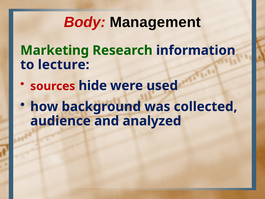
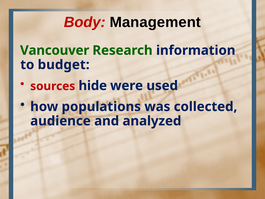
Marketing: Marketing -> Vancouver (55, 50)
lecture: lecture -> budget (64, 65)
background: background -> populations (101, 107)
